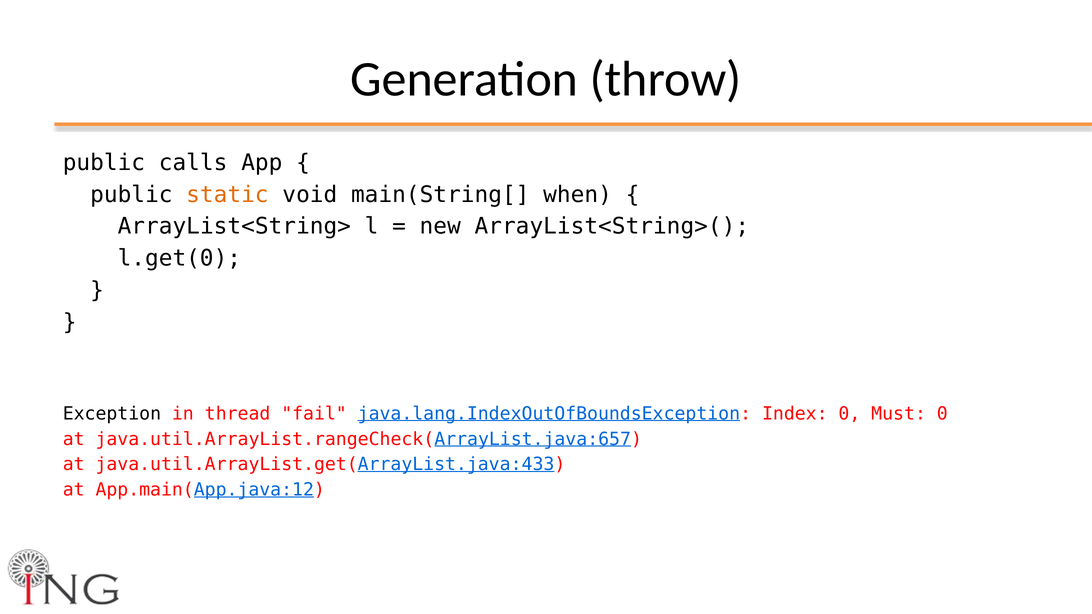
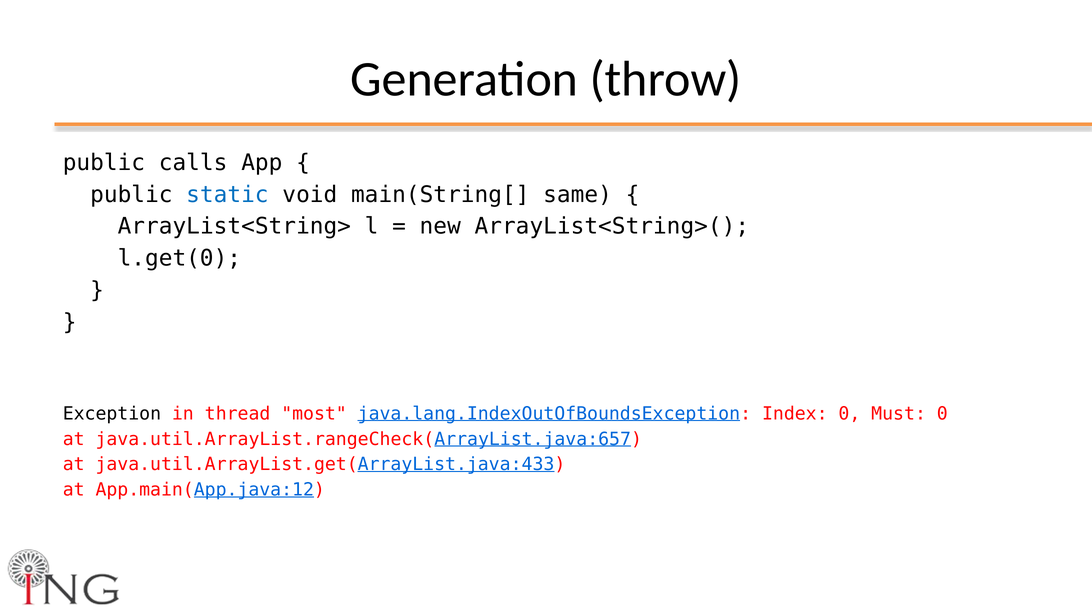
static colour: orange -> blue (227, 195)
when: when -> same (578, 195)
fail: fail -> most (314, 414)
